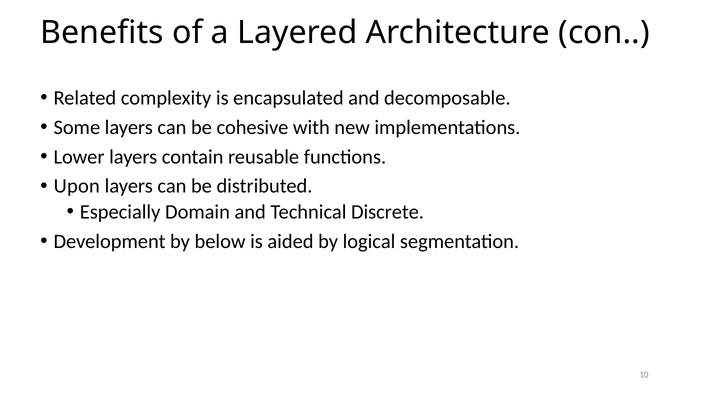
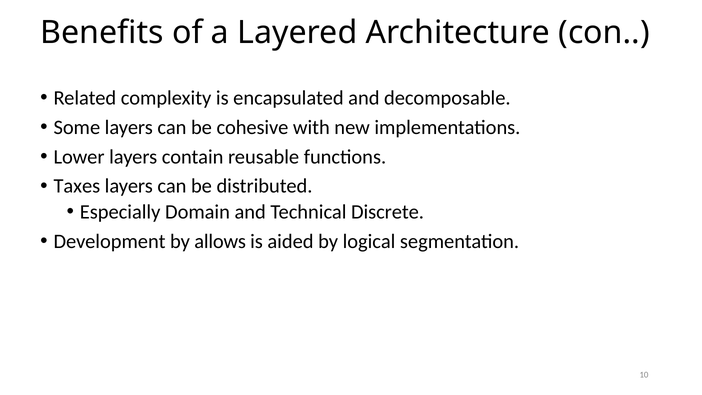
Upon: Upon -> Taxes (77, 186)
below: below -> allows (220, 241)
